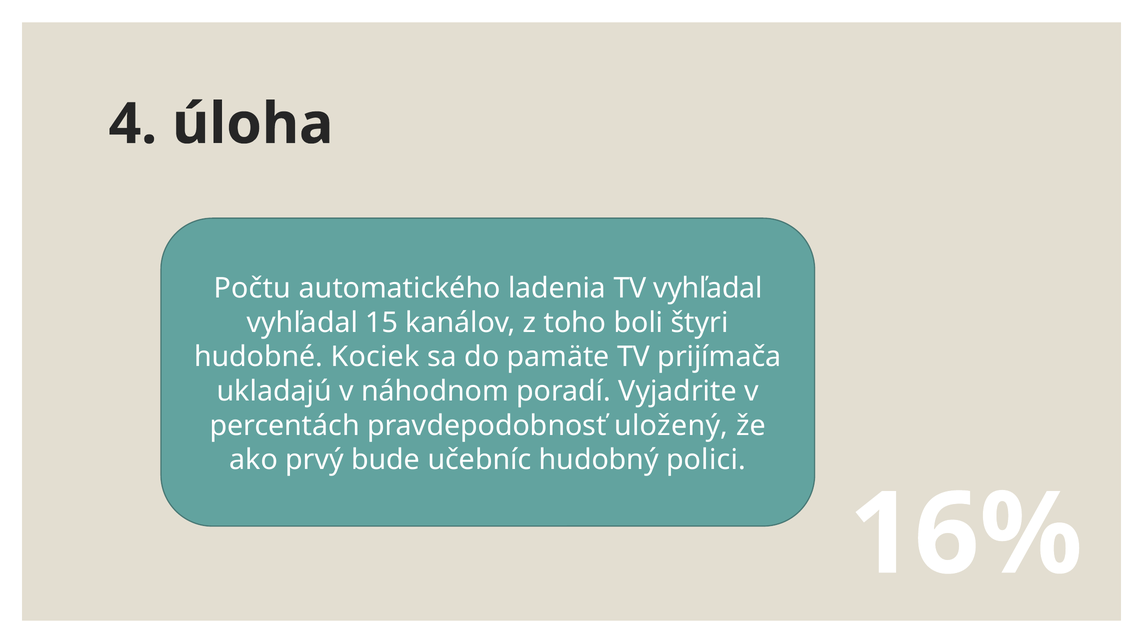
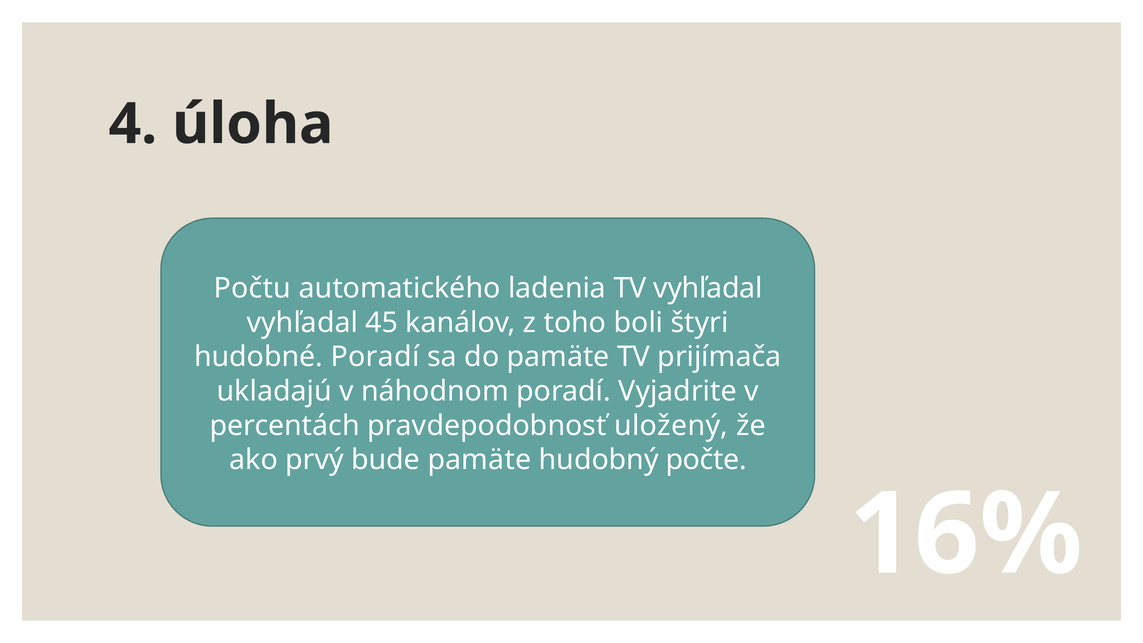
15: 15 -> 45 (382, 323)
hudobné Kociek: Kociek -> Poradí (375, 357)
bude učebníc: učebníc -> pamäte (479, 460)
polici: polici -> počte (706, 460)
